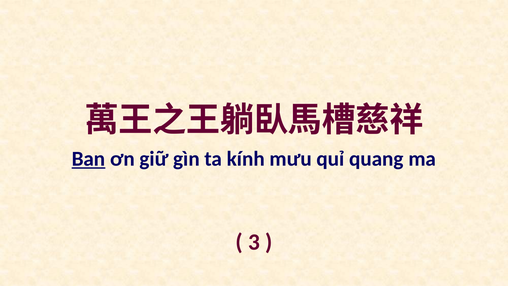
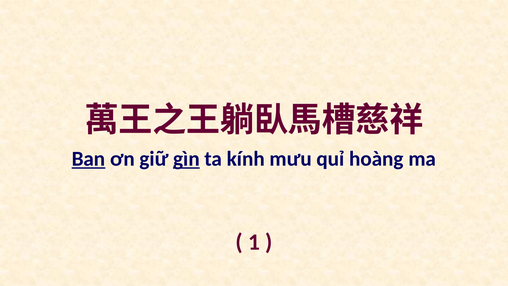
gìn underline: none -> present (186, 159)
quang: quang -> hoàng (376, 159)
3: 3 -> 1 (254, 242)
